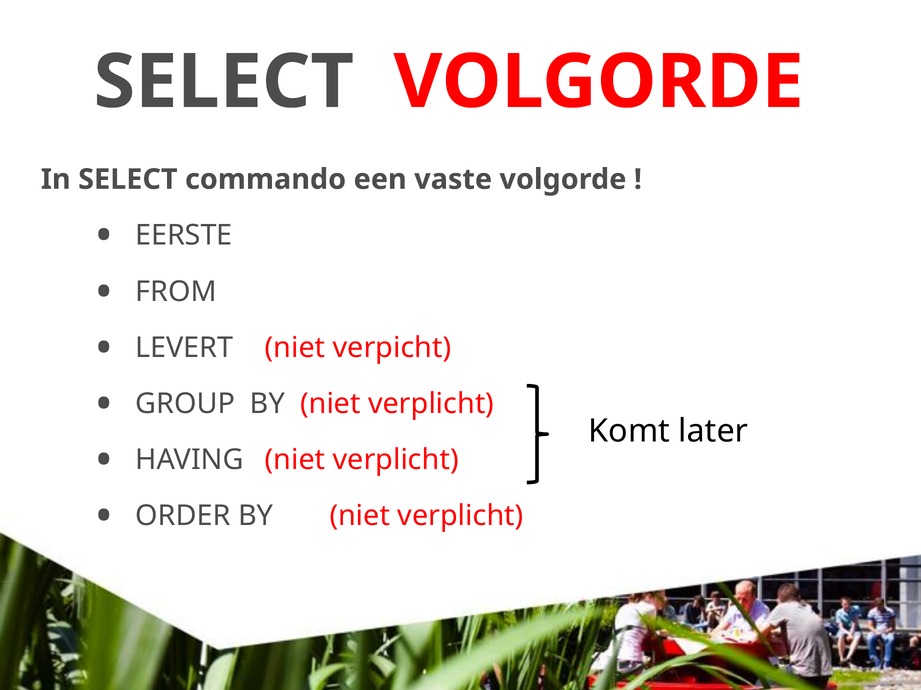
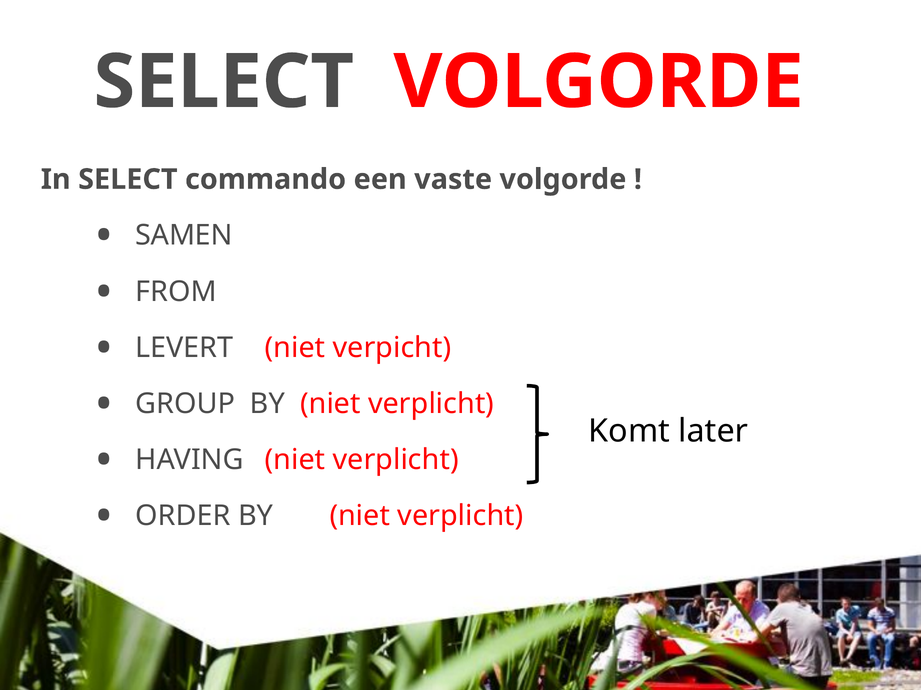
EERSTE: EERSTE -> SAMEN (184, 236)
